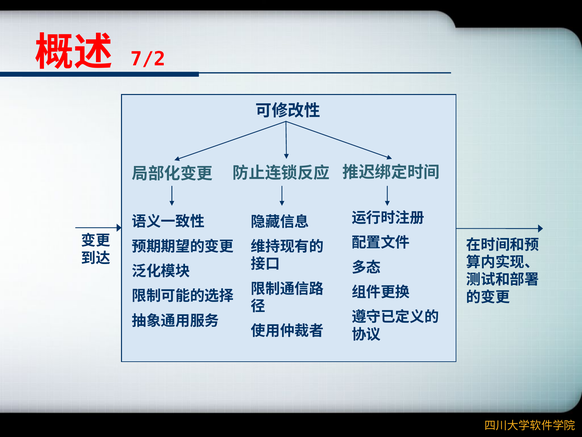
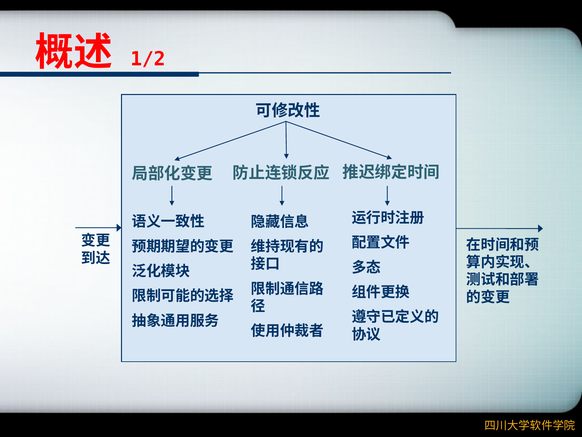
7/2: 7/2 -> 1/2 (148, 59)
